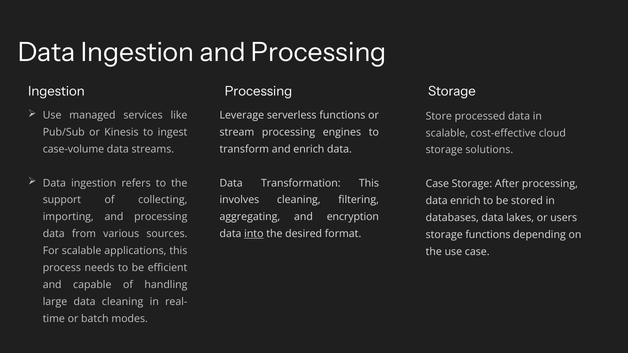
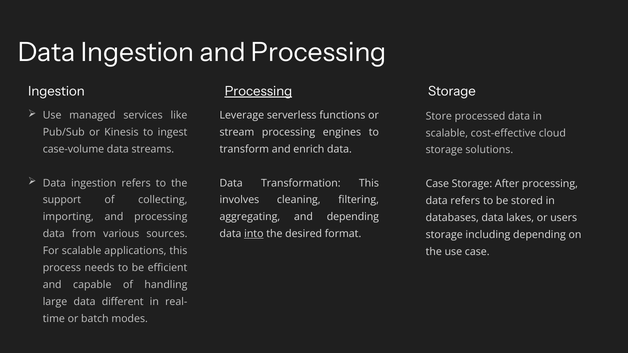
Processing underline: none -> present (258, 91)
data enrich: enrich -> refers (465, 201)
and encryption: encryption -> depending (353, 217)
storage functions: functions -> including (488, 235)
data cleaning: cleaning -> different (123, 302)
